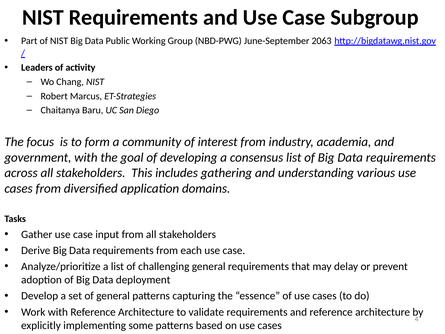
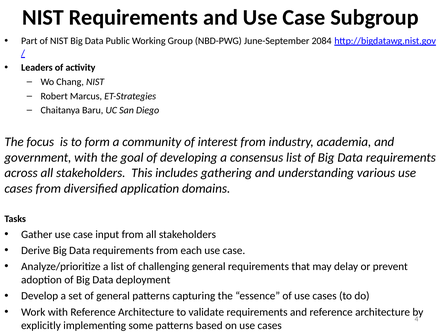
2063: 2063 -> 2084 (322, 41)
